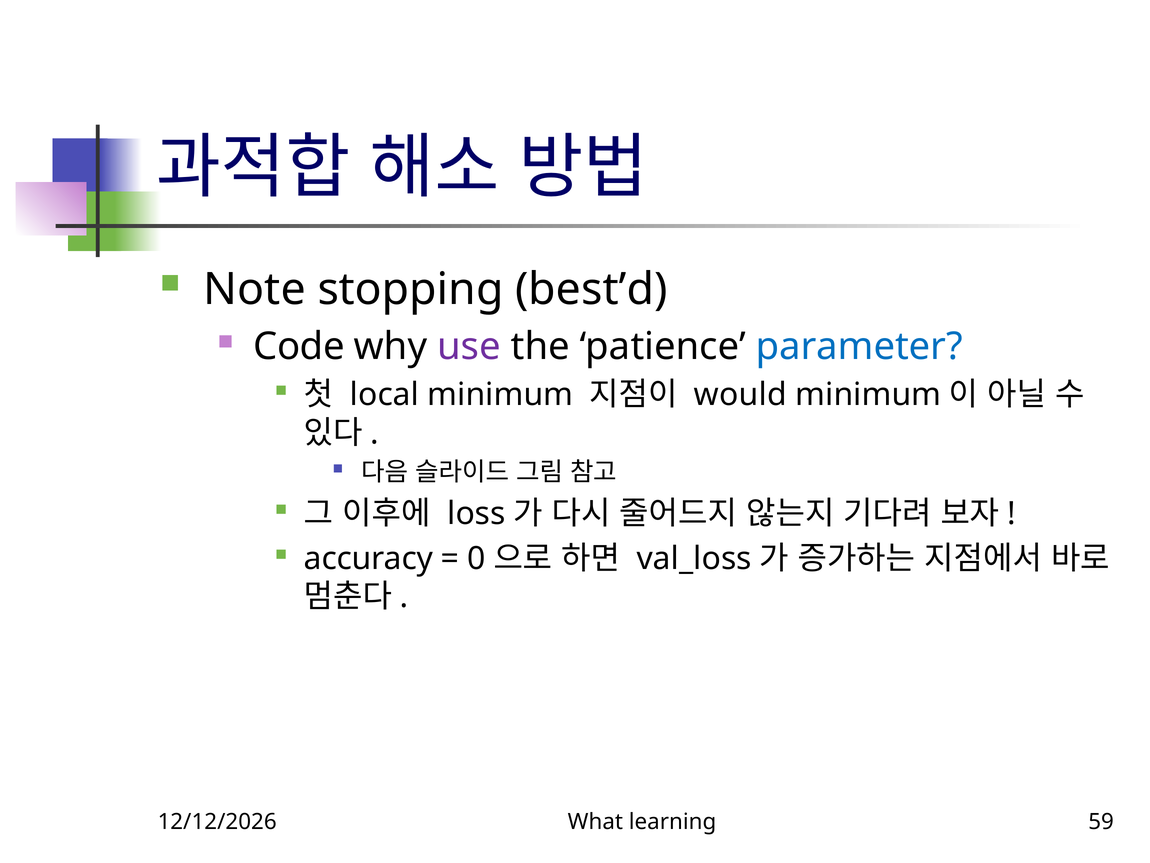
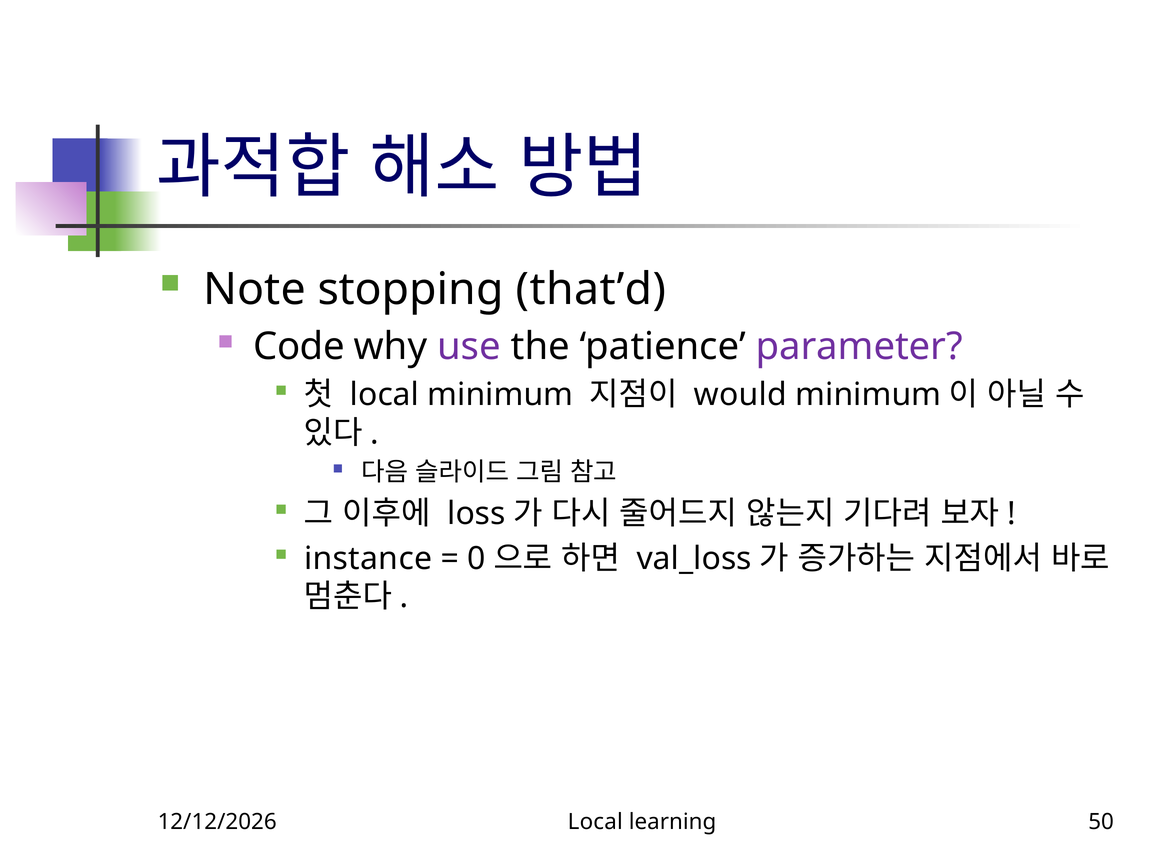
best’d: best’d -> that’d (591, 289)
parameter colour: blue -> purple (859, 347)
accuracy: accuracy -> instance (368, 558)
What: What -> Local (595, 821)
59: 59 -> 50 (1101, 821)
